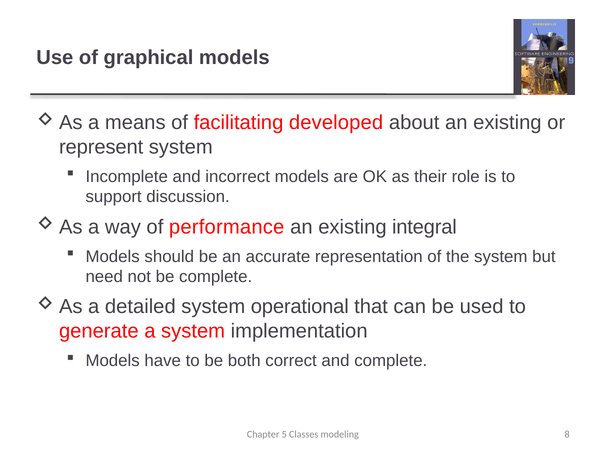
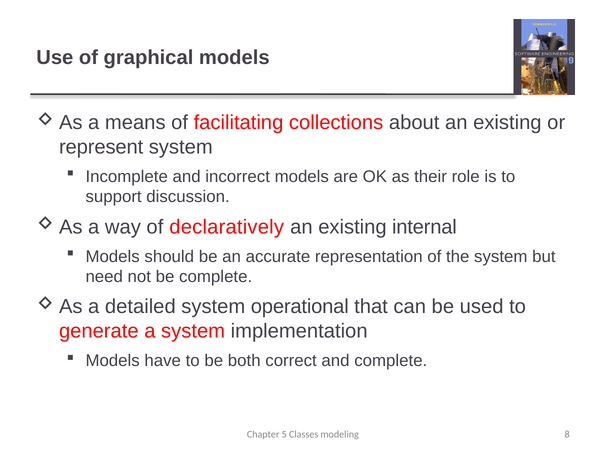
developed: developed -> collections (336, 123)
performance: performance -> declaratively (227, 227)
integral: integral -> internal (424, 227)
